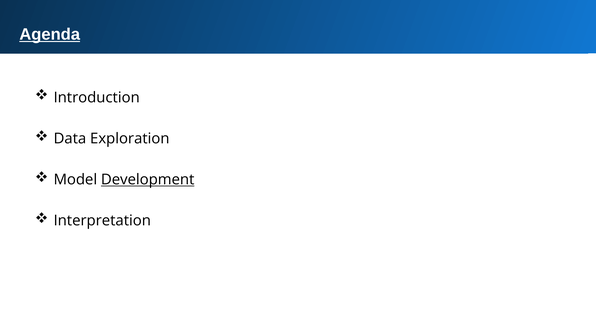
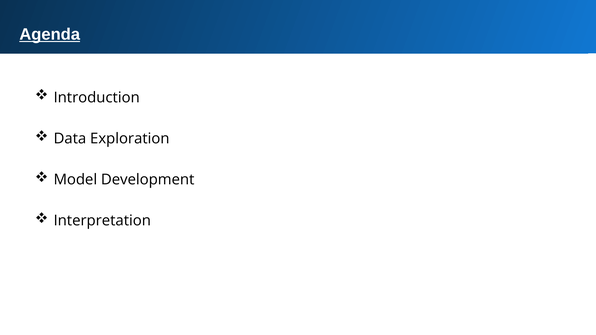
Development underline: present -> none (148, 180)
